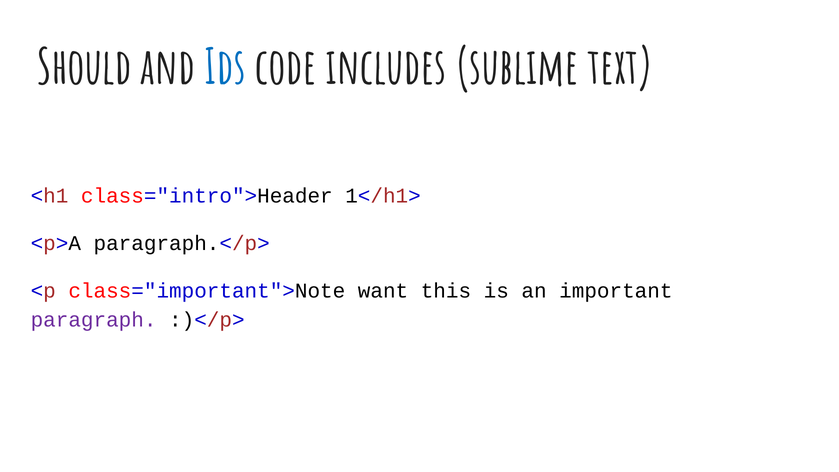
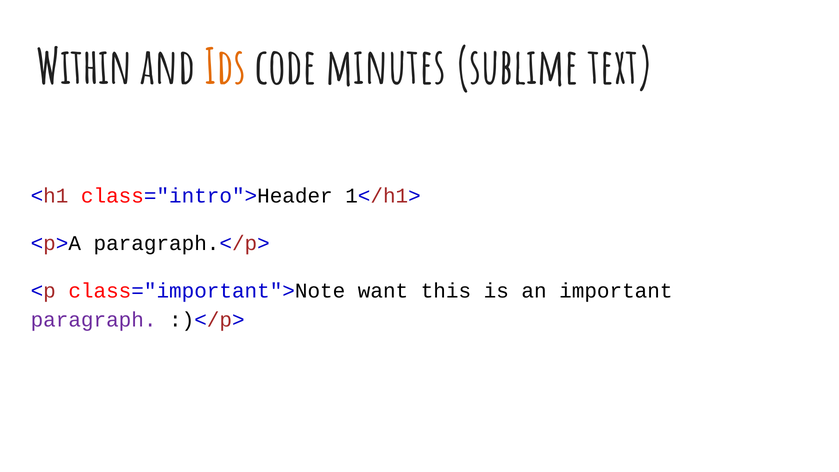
Should: Should -> Within (84, 68)
Ids colour: blue -> orange (225, 68)
includes: includes -> minutes (386, 68)
